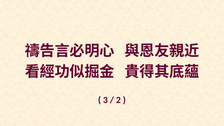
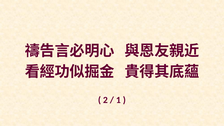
3: 3 -> 2 (106, 100)
2: 2 -> 1 (118, 100)
